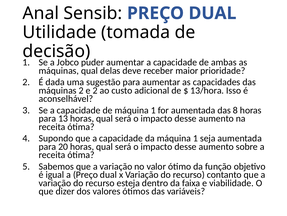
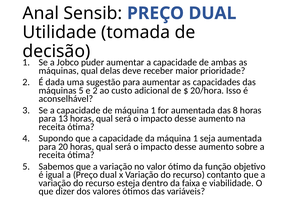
máquinas 2: 2 -> 5 (81, 90)
13/hora: 13/hora -> 20/hora (207, 90)
